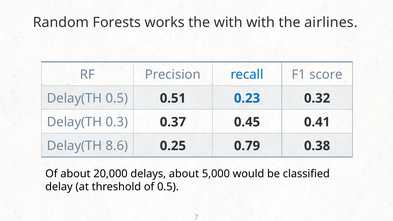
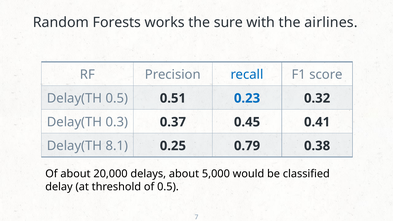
the with: with -> sure (228, 22)
8.6: 8.6 -> 8.1 (117, 146)
